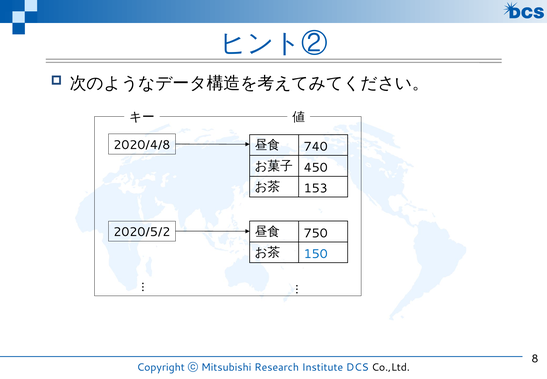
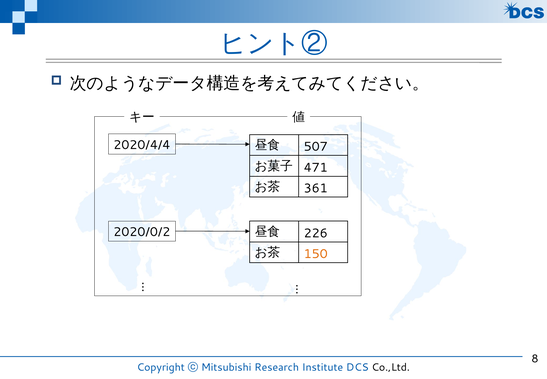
2020/4/8: 2020/4/8 -> 2020/4/4 (142, 145)
740: 740 -> 507 (316, 147)
450: 450 -> 471 (316, 167)
153: 153 -> 361 (316, 188)
2020/5/2: 2020/5/2 -> 2020/0/2 (142, 232)
750: 750 -> 226 (316, 233)
150 colour: blue -> orange (316, 254)
